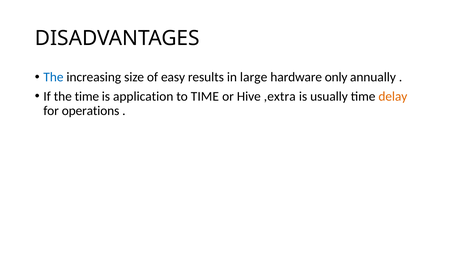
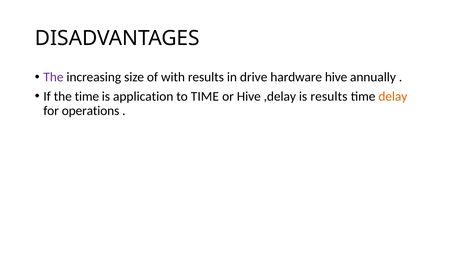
The colour: blue -> purple (53, 77)
easy: easy -> with (173, 77)
large: large -> drive (254, 77)
hardware only: only -> hive (336, 77)
,extra: ,extra -> ,delay (280, 96)
is usually: usually -> results (329, 96)
